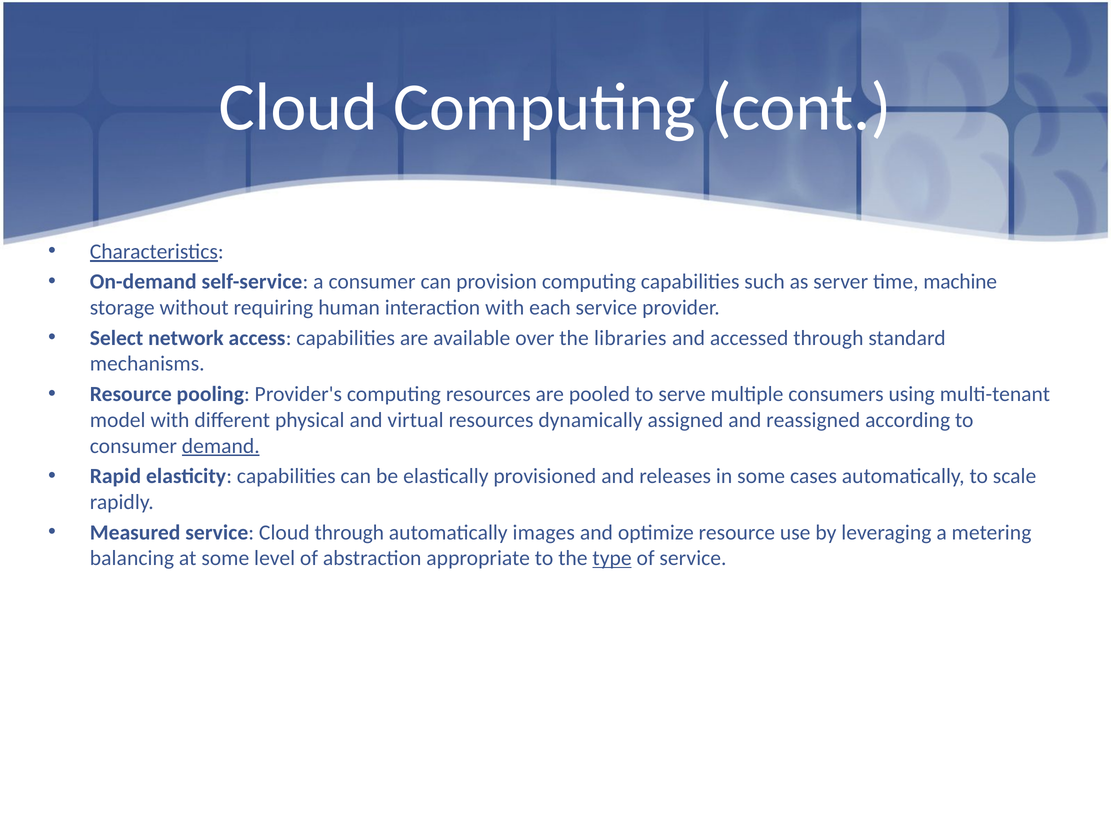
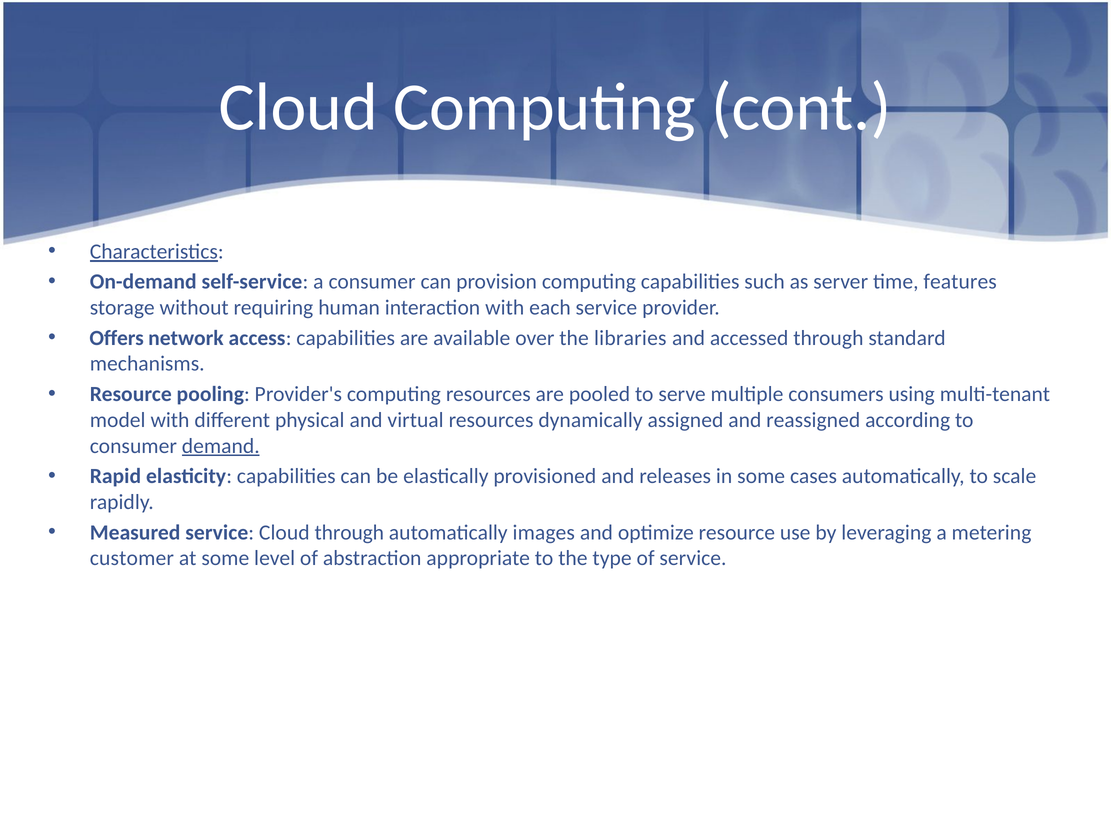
machine: machine -> features (960, 282)
Select: Select -> Offers (117, 338)
balancing: balancing -> customer (132, 558)
type underline: present -> none (612, 558)
